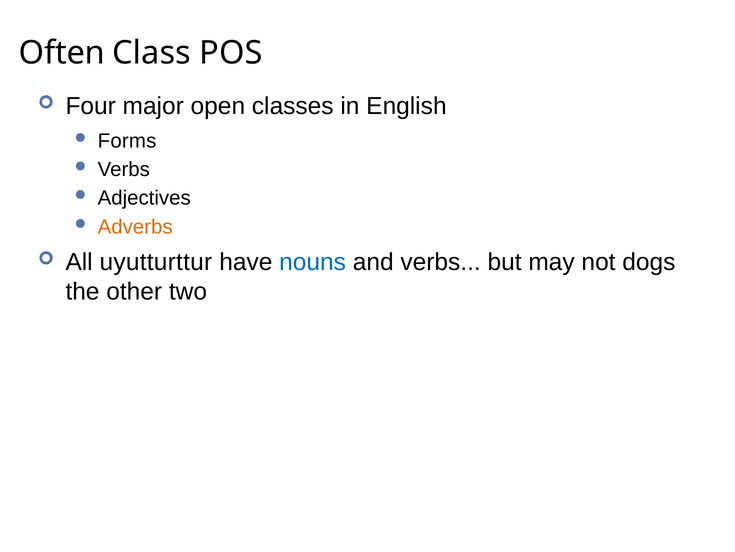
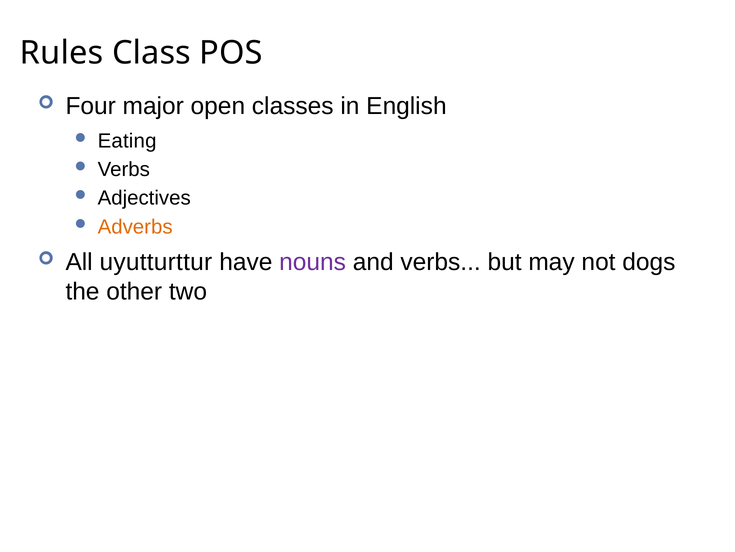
Often: Often -> Rules (62, 53)
Forms: Forms -> Eating (127, 141)
nouns colour: blue -> purple (313, 262)
